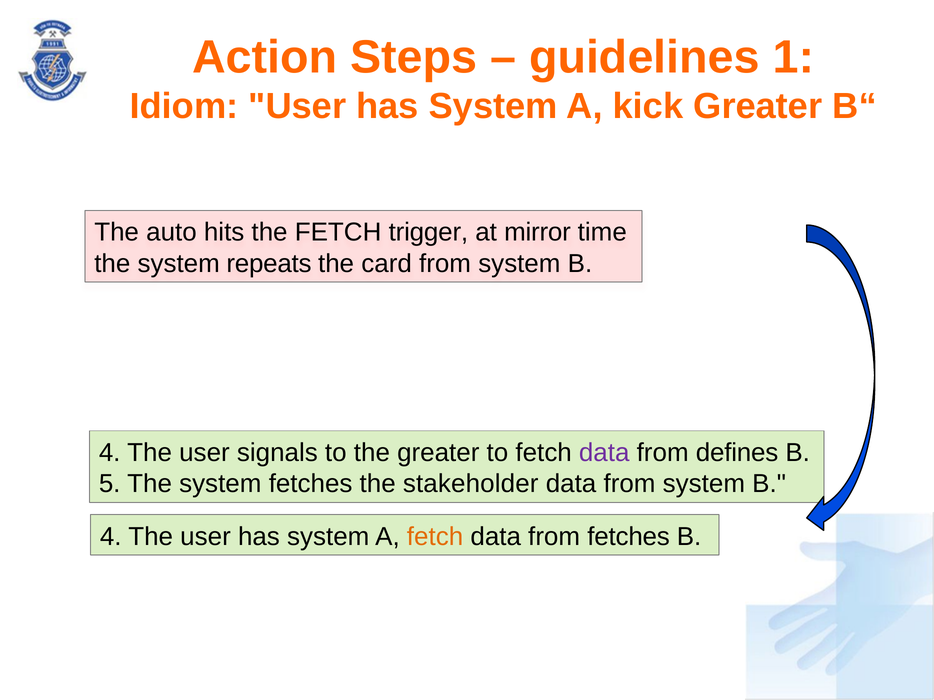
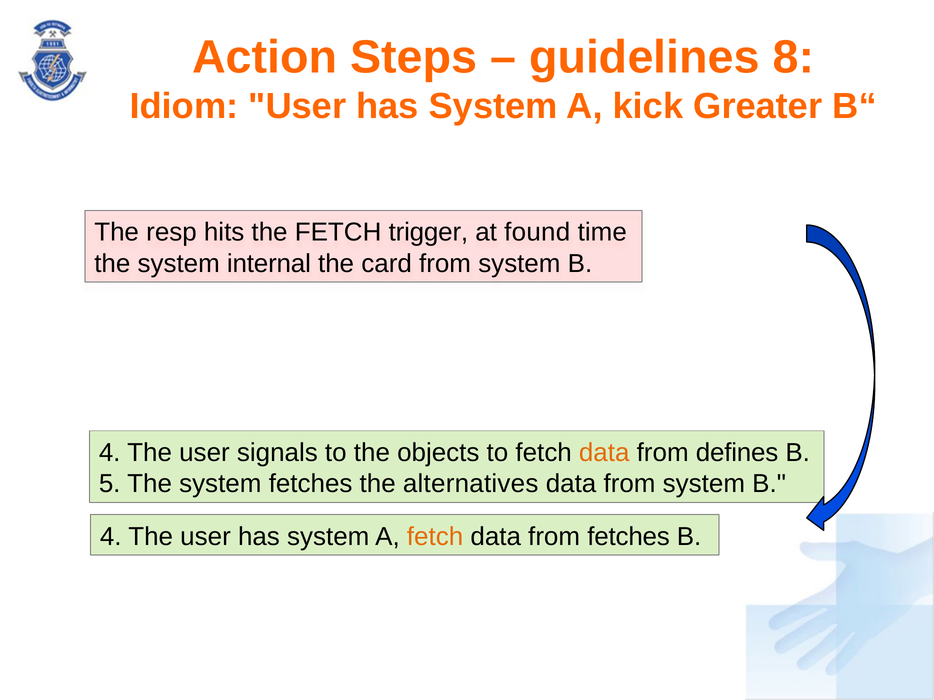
1: 1 -> 8 (793, 57)
auto: auto -> resp (171, 233)
mirror: mirror -> found (537, 233)
repeats: repeats -> internal (269, 264)
the greater: greater -> objects (438, 453)
data colour: purple -> orange (604, 453)
stakeholder: stakeholder -> alternatives (471, 484)
